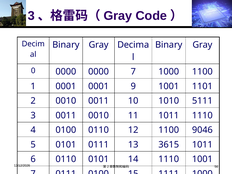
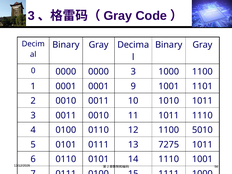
0000 7: 7 -> 3 (133, 72)
1010 5111: 5111 -> 1011 (202, 101)
9046: 9046 -> 5010 (202, 130)
3615: 3615 -> 7275 (169, 145)
